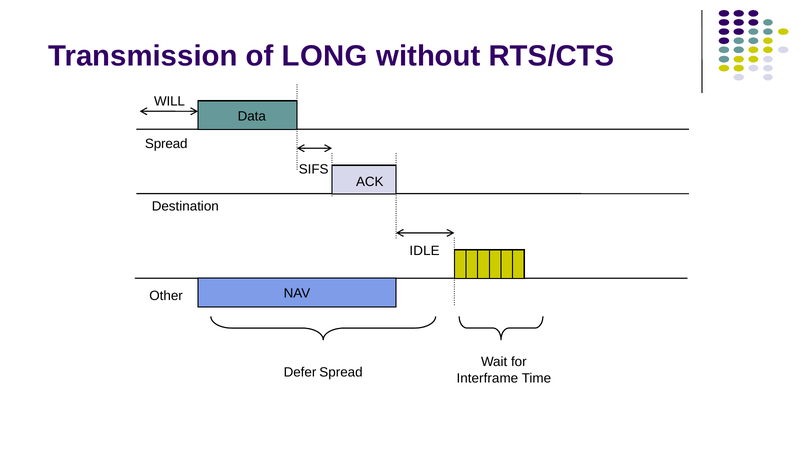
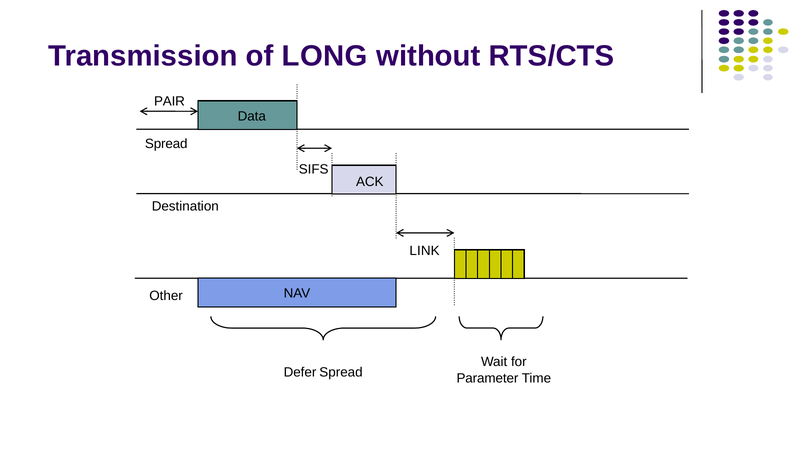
WILL: WILL -> PAIR (169, 102)
IDLE: IDLE -> LINK (425, 251)
Interframe: Interframe -> Parameter (487, 378)
